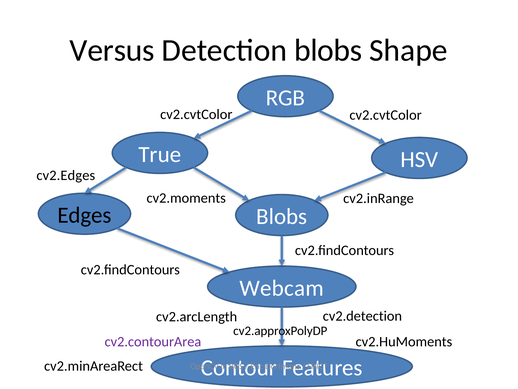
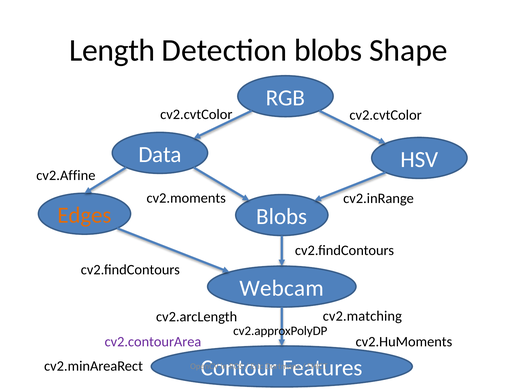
Versus: Versus -> Length (112, 50)
True: True -> Data (160, 154)
cv2.Edges: cv2.Edges -> cv2.Affine (66, 175)
Edges colour: black -> orange (85, 215)
cv2.detection: cv2.detection -> cv2.matching (362, 316)
